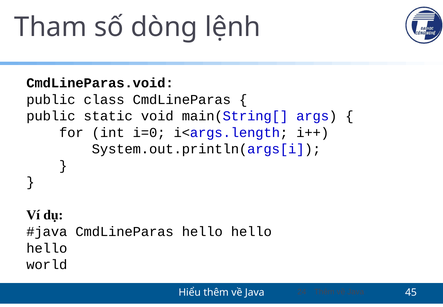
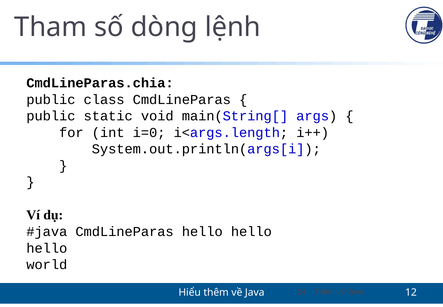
CmdLineParas.void: CmdLineParas.void -> CmdLineParas.chia (100, 83)
45: 45 -> 12 (411, 292)
